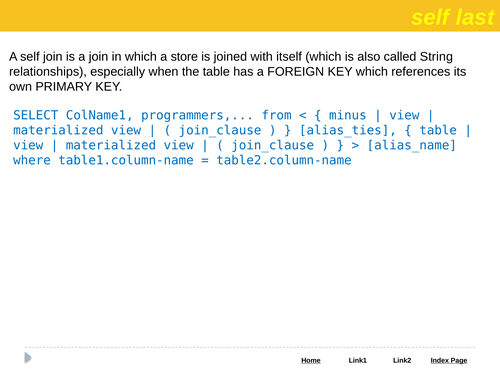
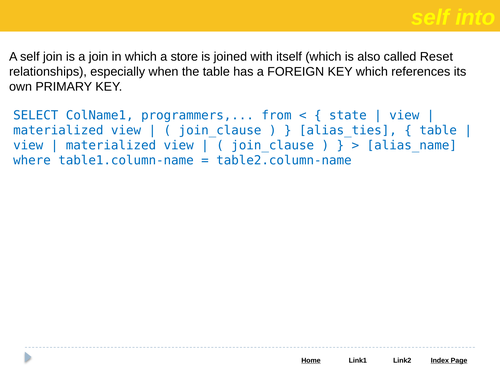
last: last -> into (475, 17)
String: String -> Reset (436, 57)
minus: minus -> state (348, 115)
